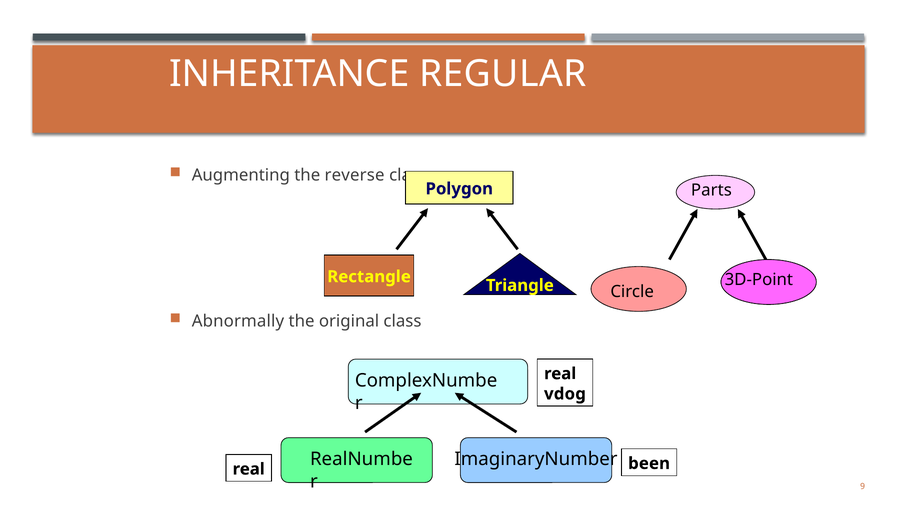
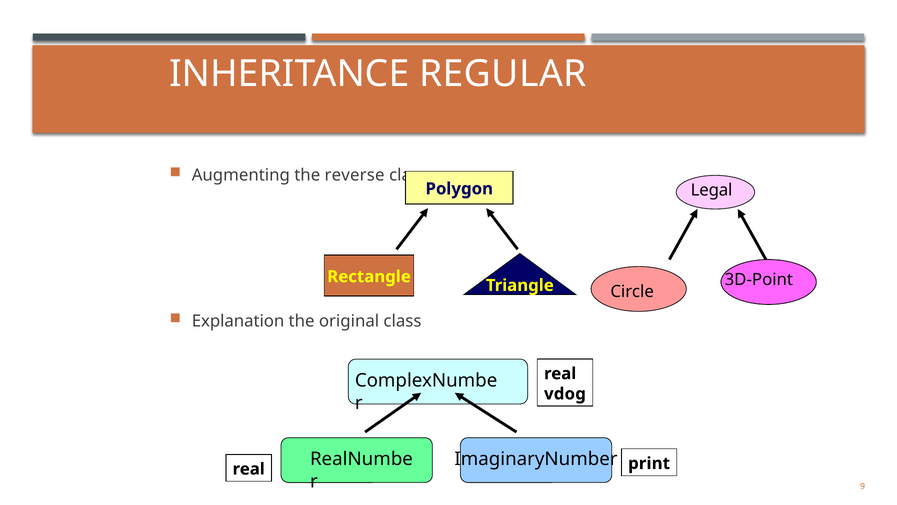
Parts: Parts -> Legal (712, 190)
Abnormally: Abnormally -> Explanation (238, 321)
been: been -> print (649, 463)
